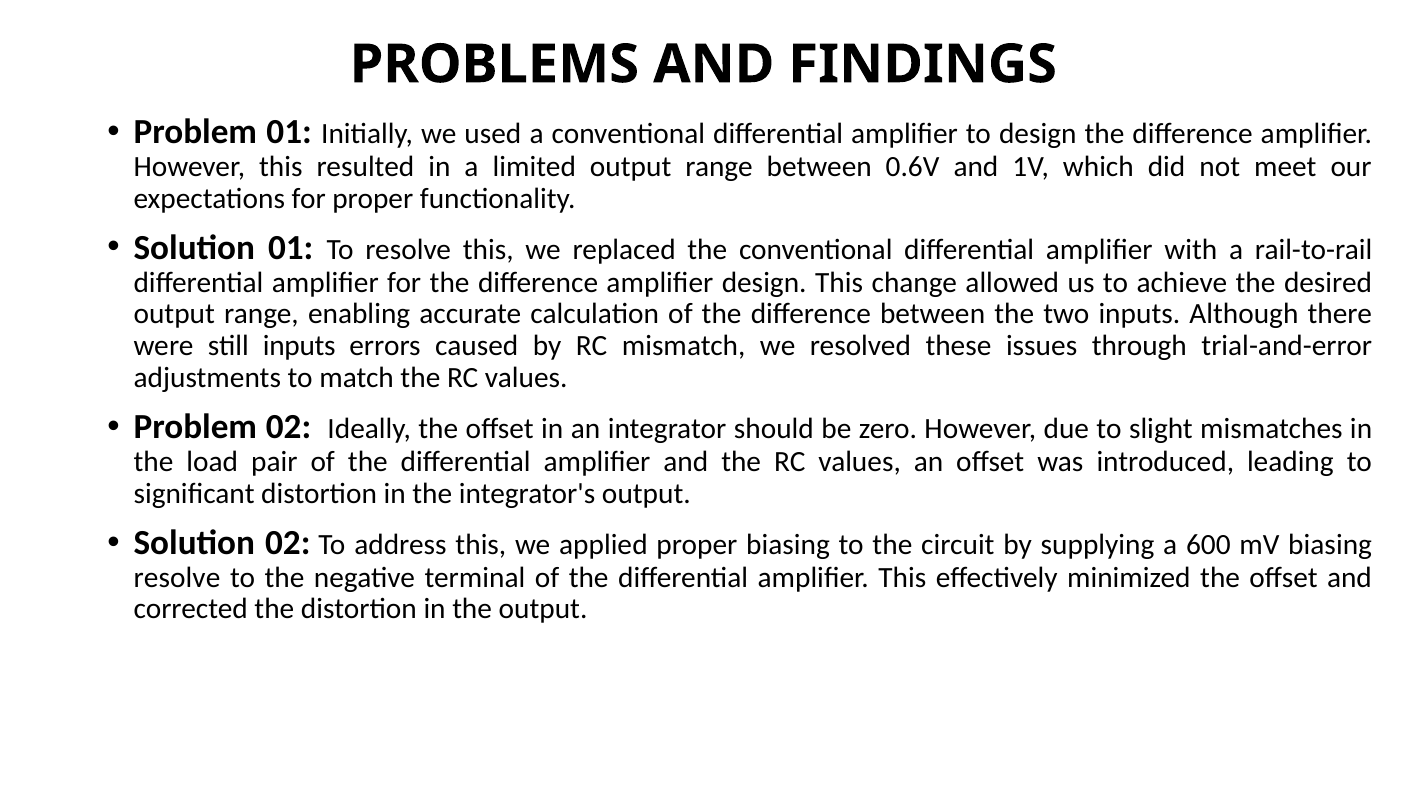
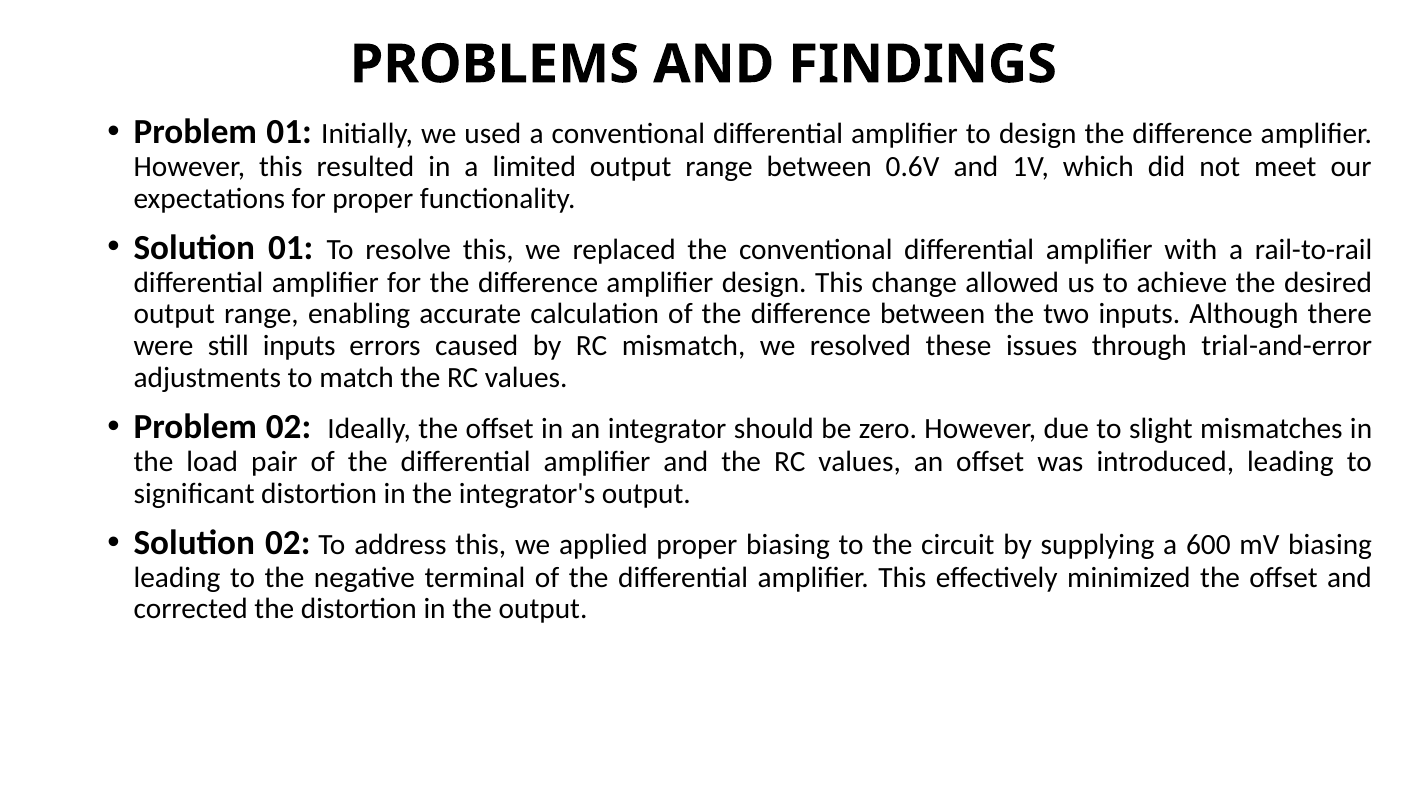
resolve: resolve -> leading (177, 578)
